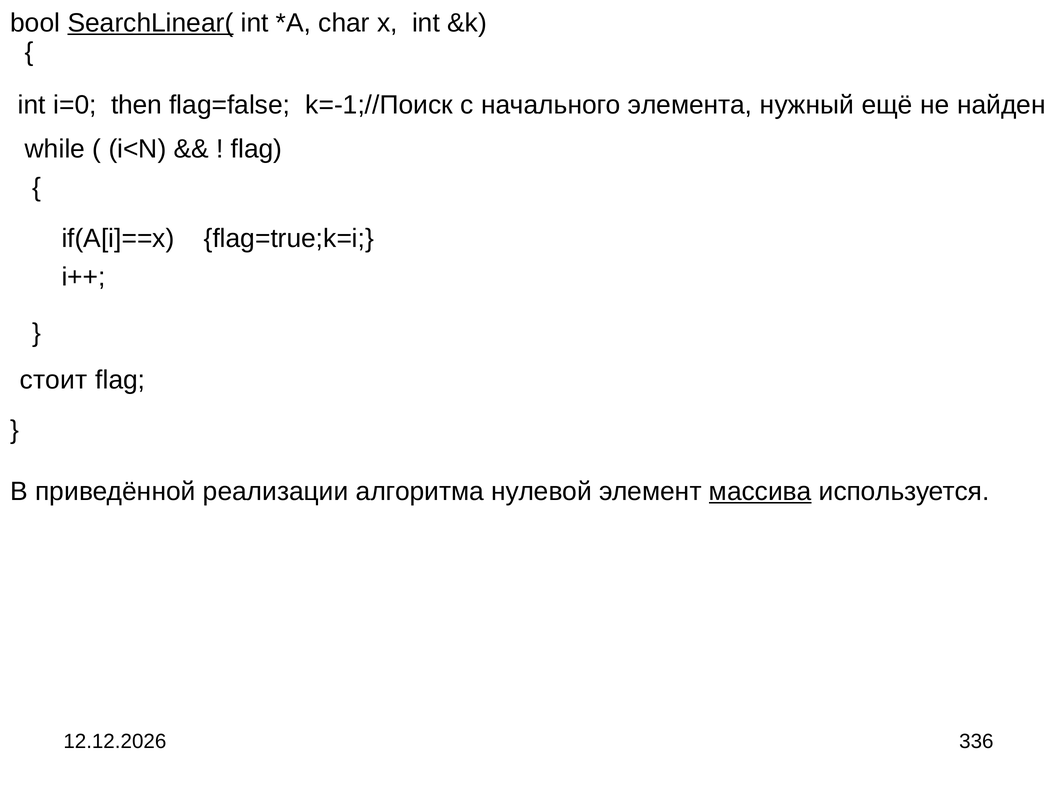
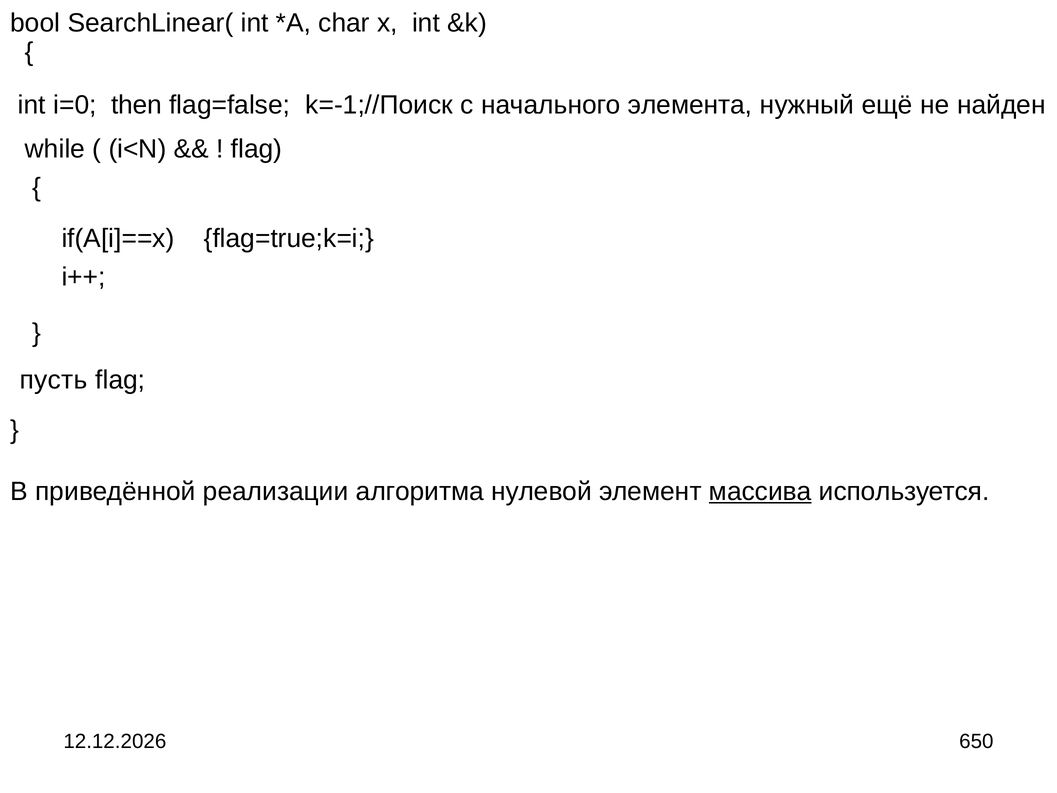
SearchLinear( underline: present -> none (150, 23)
стоит: стоит -> пусть (53, 380)
336: 336 -> 650 (976, 741)
